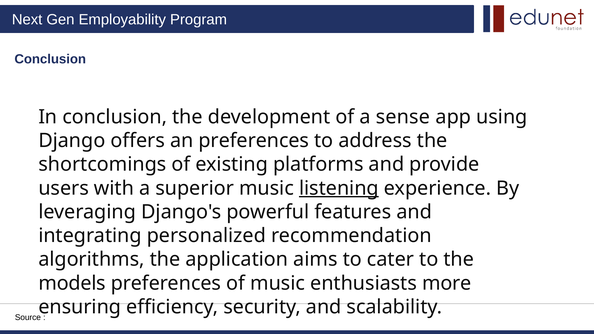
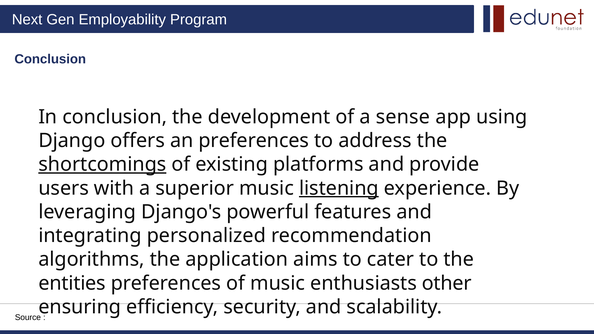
shortcomings underline: none -> present (102, 164)
models: models -> entities (72, 283)
more: more -> other (447, 283)
